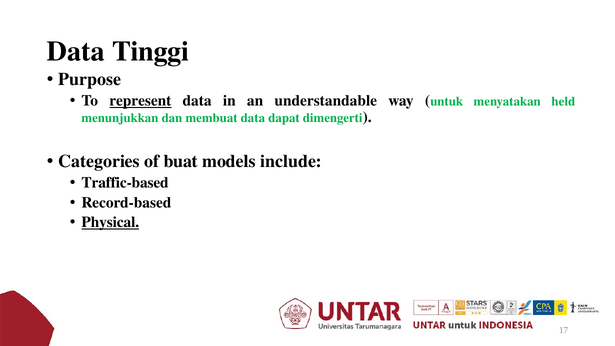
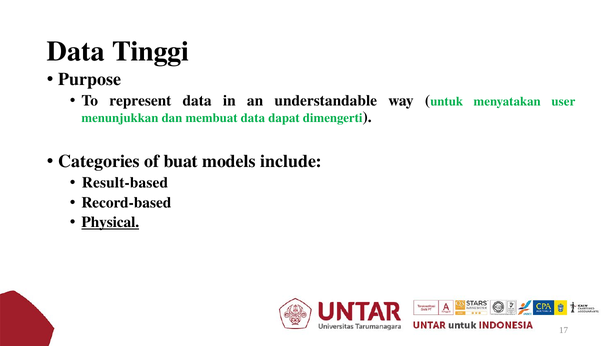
represent underline: present -> none (140, 101)
held: held -> user (563, 102)
Traffic-based: Traffic-based -> Result-based (125, 183)
